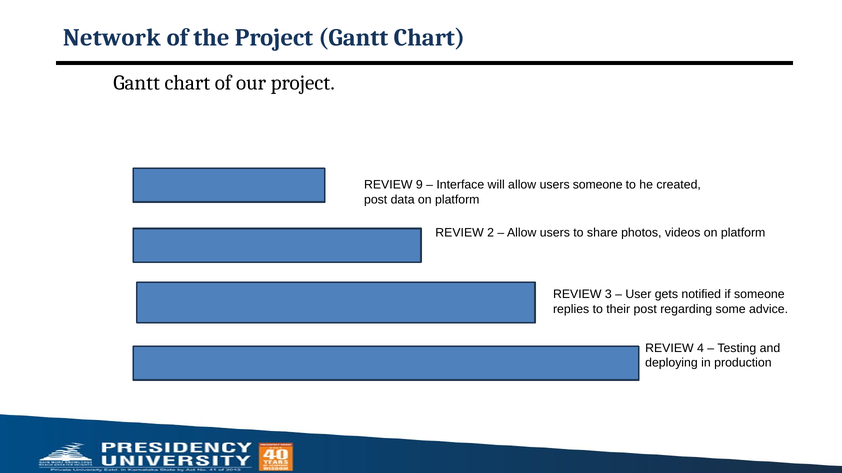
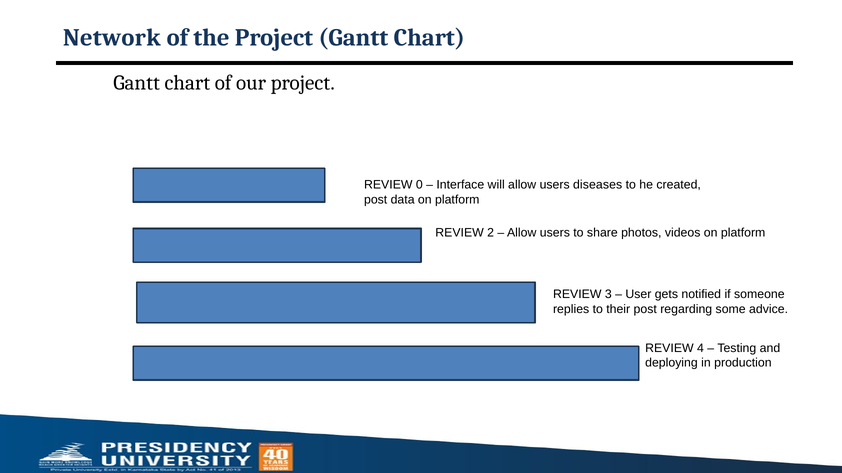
9: 9 -> 0 (419, 185)
users someone: someone -> diseases (598, 185)
